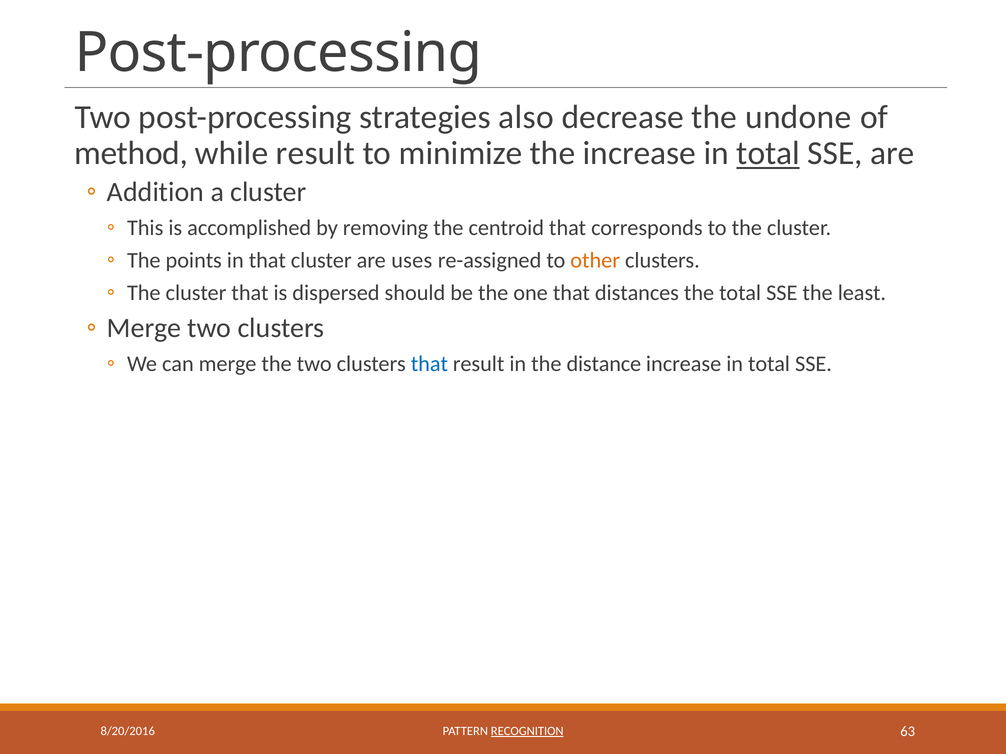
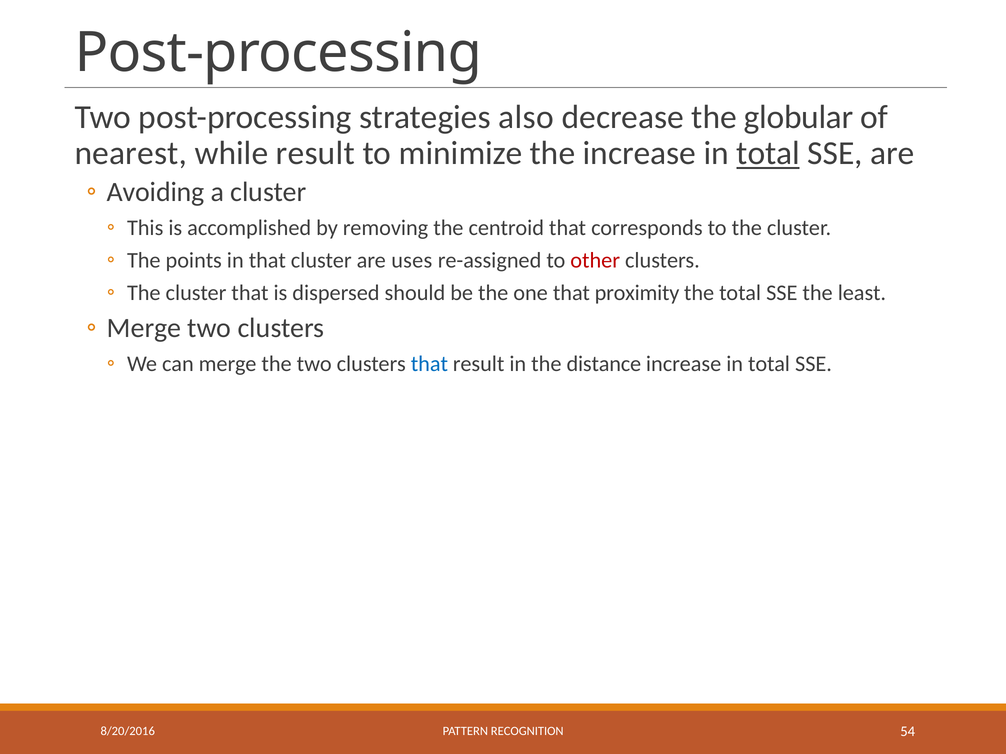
undone: undone -> globular (799, 117)
method: method -> nearest (131, 153)
Addition: Addition -> Avoiding (156, 192)
other colour: orange -> red (595, 260)
distances: distances -> proximity (637, 293)
RECOGNITION underline: present -> none (527, 732)
63: 63 -> 54 (908, 732)
